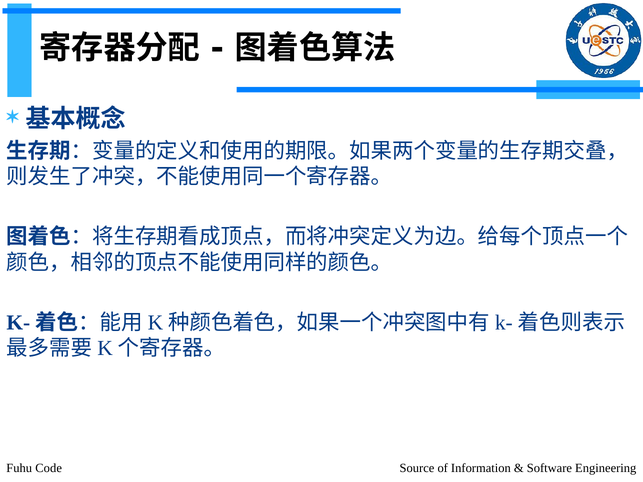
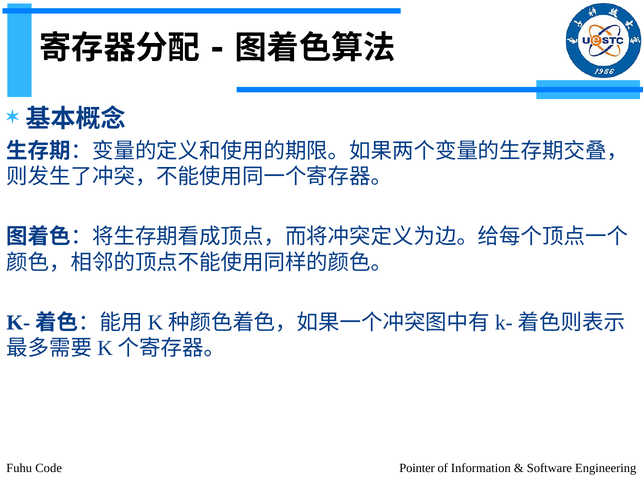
Source: Source -> Pointer (417, 468)
